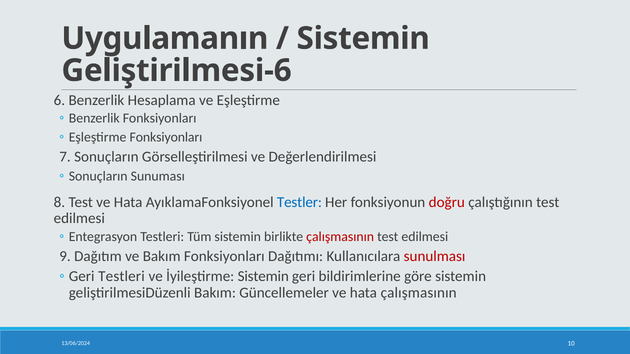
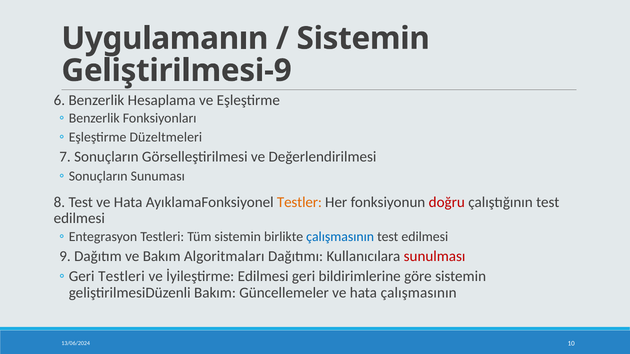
Geliştirilmesi-6: Geliştirilmesi-6 -> Geliştirilmesi-9 (177, 71)
Eşleştirme Fonksiyonları: Fonksiyonları -> Düzeltmeleri (166, 137)
Testler colour: blue -> orange (299, 202)
çalışmasının colour: red -> blue (340, 237)
Bakım Fonksiyonları: Fonksiyonları -> Algoritmaları (224, 256)
İyileştirme Sistemin: Sistemin -> Edilmesi (263, 277)
